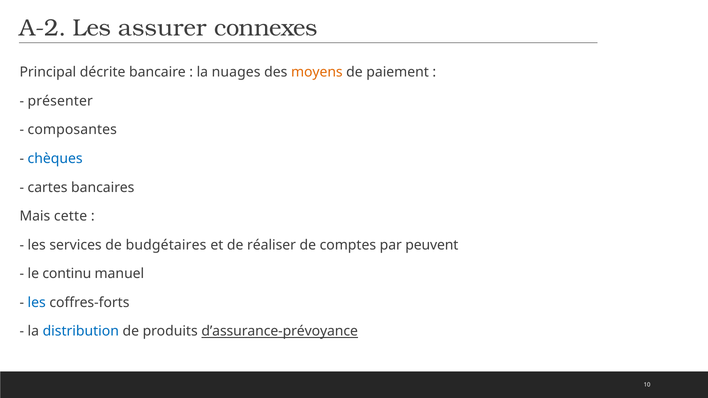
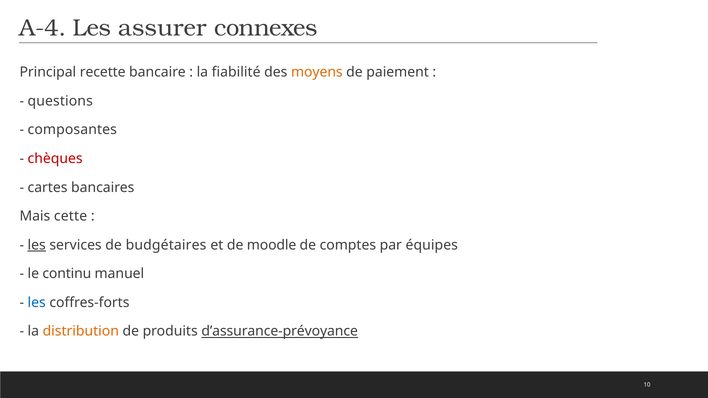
A-2: A-2 -> A-4 (43, 28)
décrite: décrite -> recette (103, 72)
nuages: nuages -> fiabilité (236, 72)
présenter: présenter -> questions (60, 101)
chèques colour: blue -> red (55, 159)
les underline: none -> present (37, 245)
réaliser: réaliser -> moodle (272, 245)
peuvent: peuvent -> équipes (432, 245)
distribution colour: blue -> orange (81, 332)
